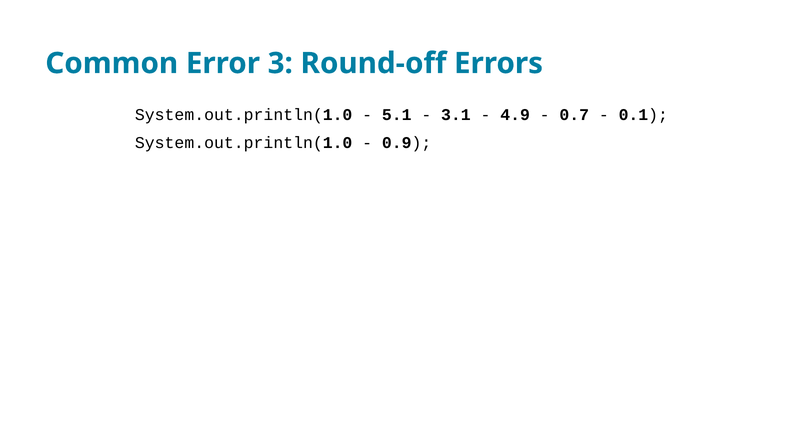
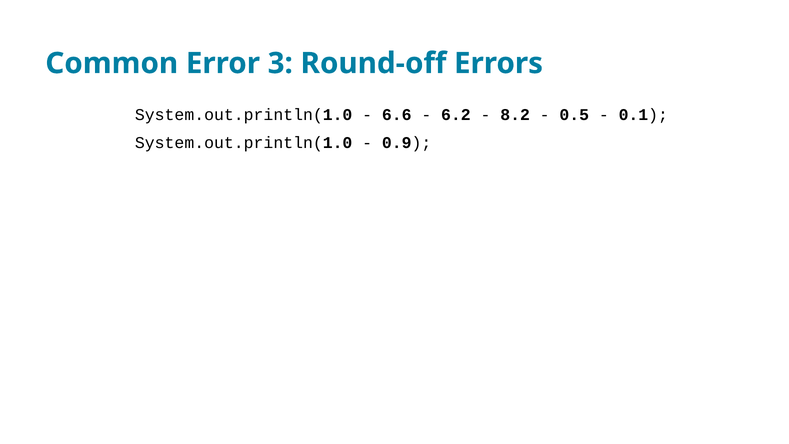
5.1: 5.1 -> 6.6 (397, 115)
3.1: 3.1 -> 6.2 (456, 115)
4.9: 4.9 -> 8.2 (515, 115)
0.7: 0.7 -> 0.5 (574, 115)
